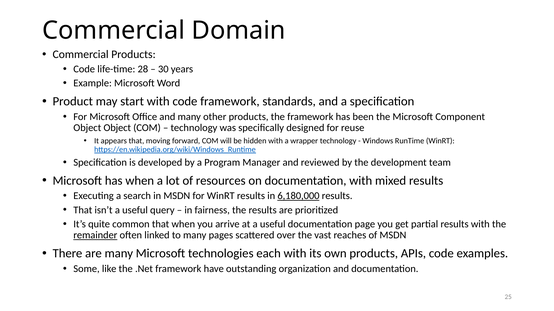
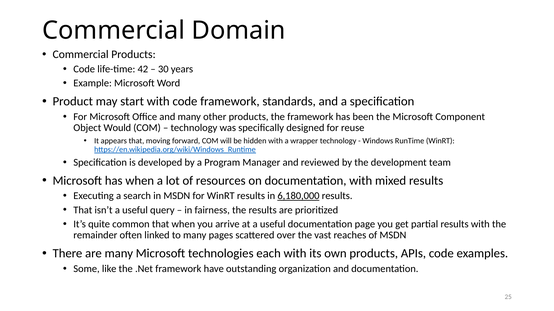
28: 28 -> 42 (143, 69)
Object Object: Object -> Would (117, 128)
remainder underline: present -> none (95, 236)
